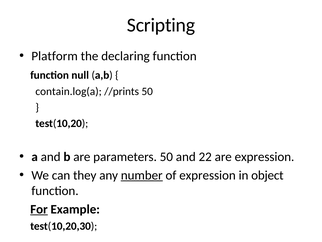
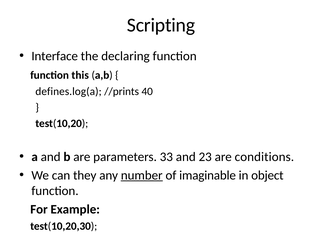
Platform: Platform -> Interface (55, 56)
null: null -> this (80, 75)
contain.log(a: contain.log(a -> defines.log(a (69, 91)
//prints 50: 50 -> 40 (147, 91)
parameters 50: 50 -> 33 (166, 156)
22: 22 -> 23 (205, 156)
are expression: expression -> conditions (264, 156)
of expression: expression -> imaginable (208, 175)
For underline: present -> none (39, 209)
